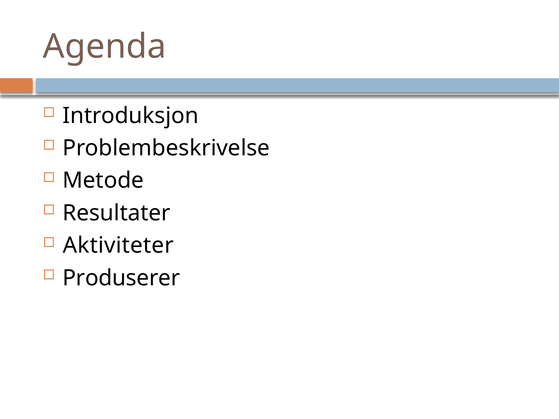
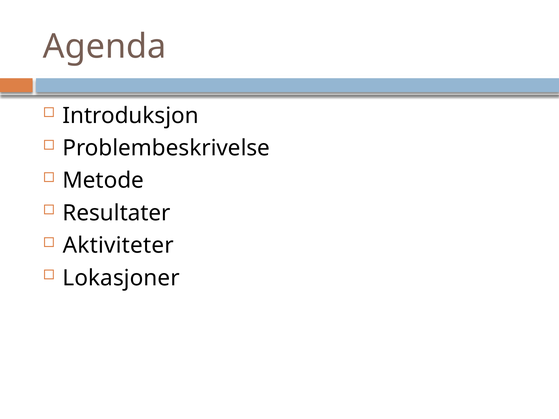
Produserer: Produserer -> Lokasjoner (121, 278)
